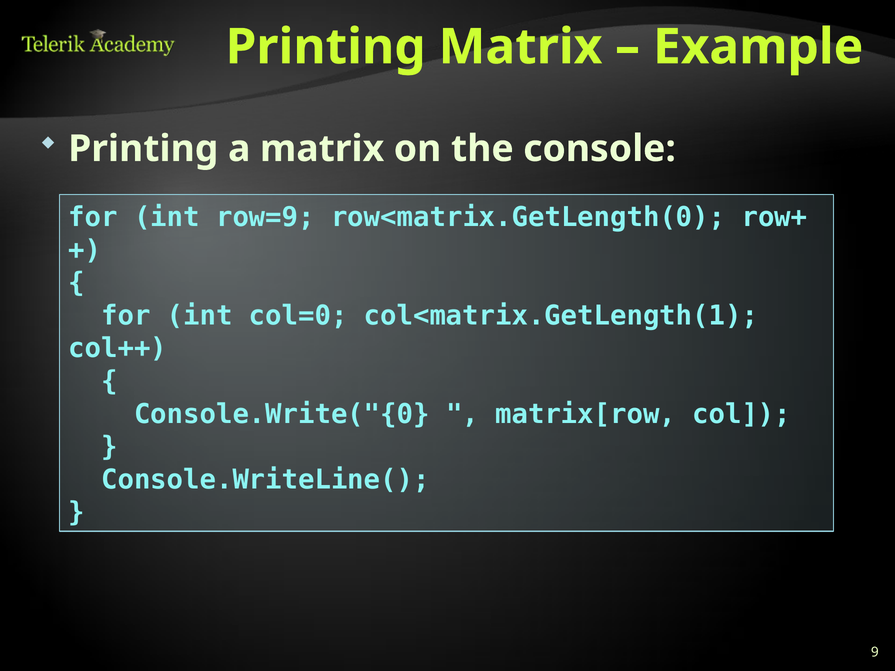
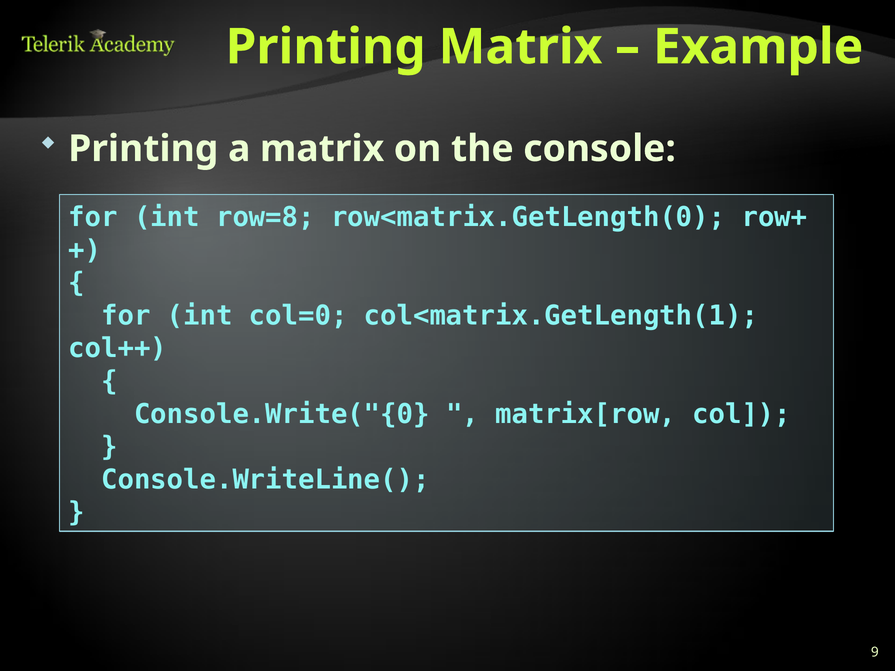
row=9: row=9 -> row=8 (265, 217)
